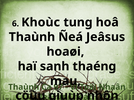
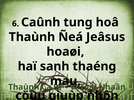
Khoùc: Khoùc -> Caûnh (41, 22)
